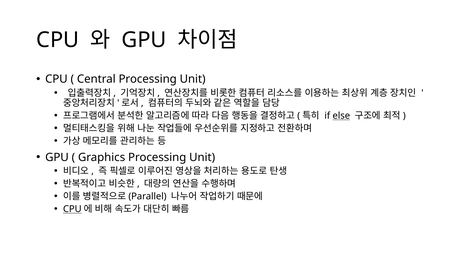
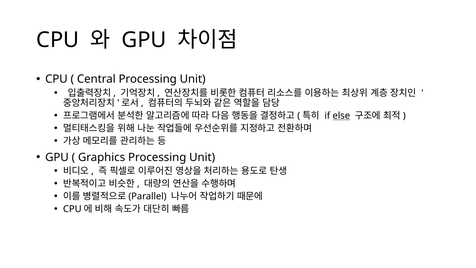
CPU underline: present -> none (72, 209)
